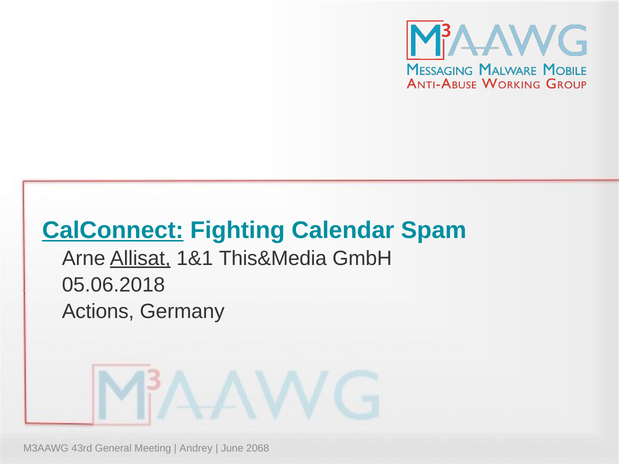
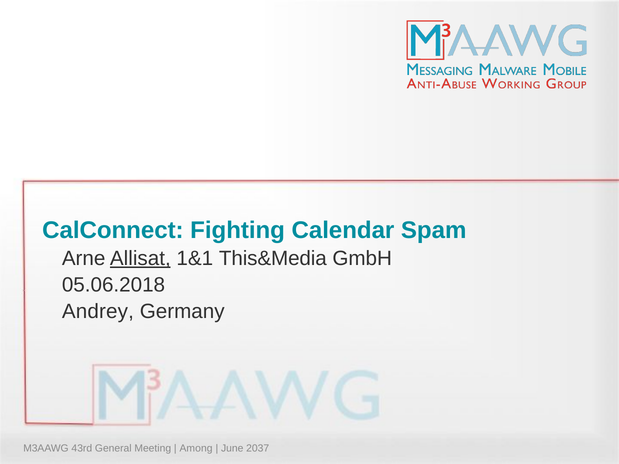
CalConnect underline: present -> none (113, 231)
Actions: Actions -> Andrey (98, 311)
Andrey: Andrey -> Among (196, 449)
2068: 2068 -> 2037 (258, 449)
